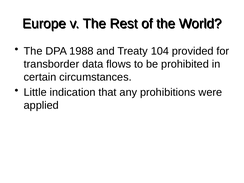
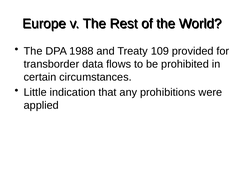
104: 104 -> 109 (160, 51)
